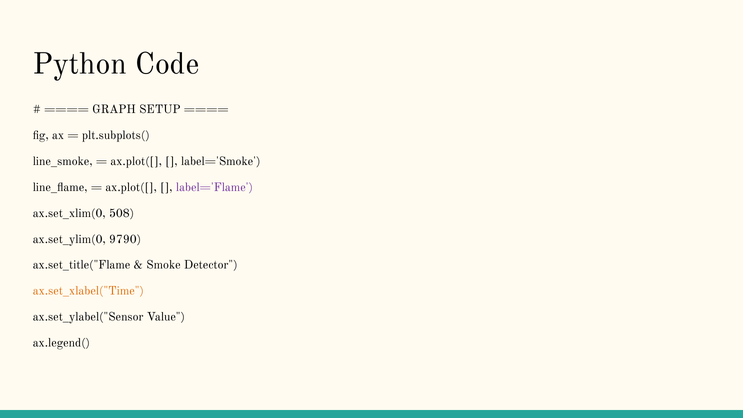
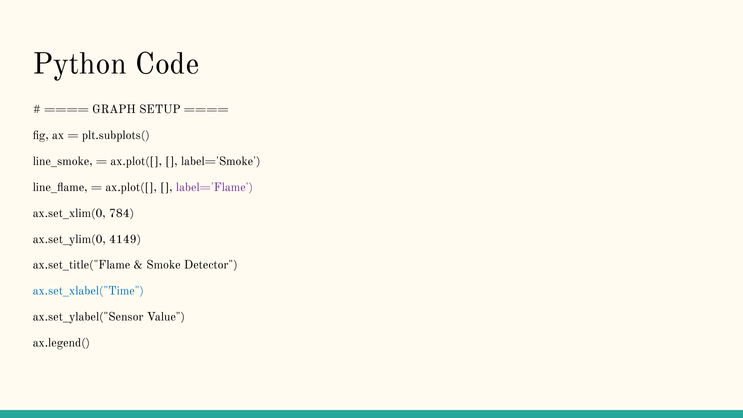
508: 508 -> 784 (122, 213)
9790: 9790 -> 4149 (125, 239)
ax.set_xlabel("Time colour: orange -> blue (88, 291)
